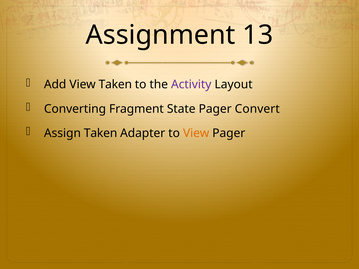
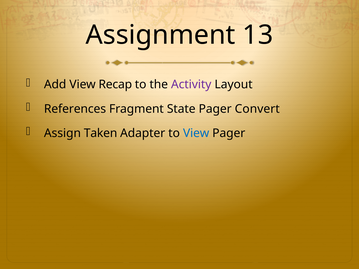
View Taken: Taken -> Recap (115, 85)
Converting: Converting -> References (75, 109)
View colour: orange -> blue (196, 133)
